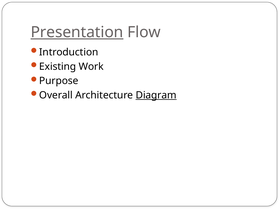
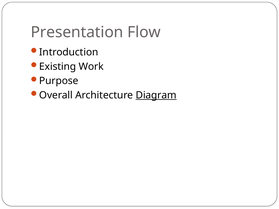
Presentation underline: present -> none (77, 32)
